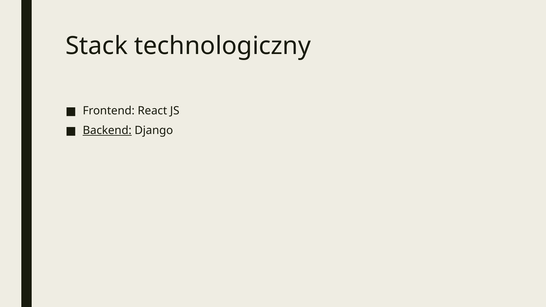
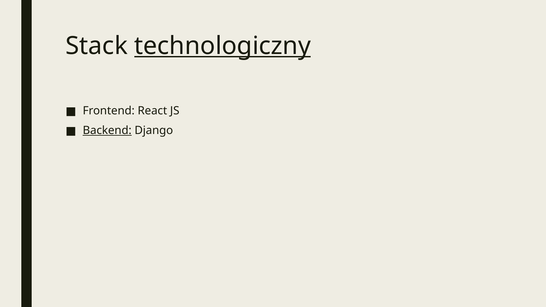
technologiczny underline: none -> present (223, 46)
